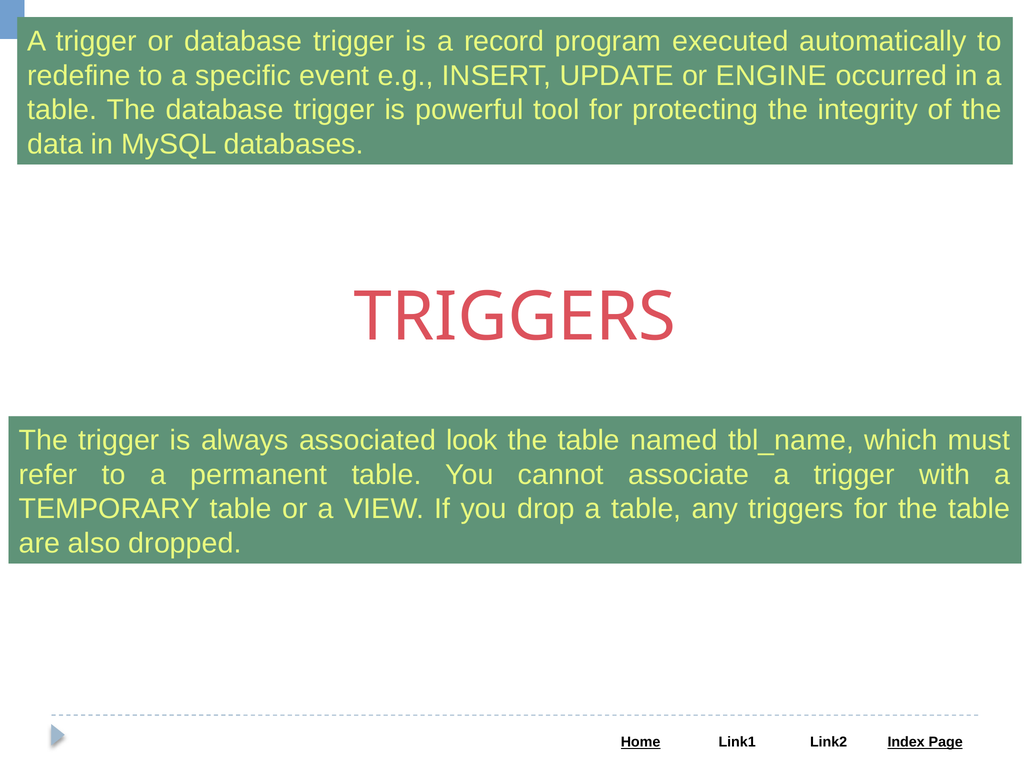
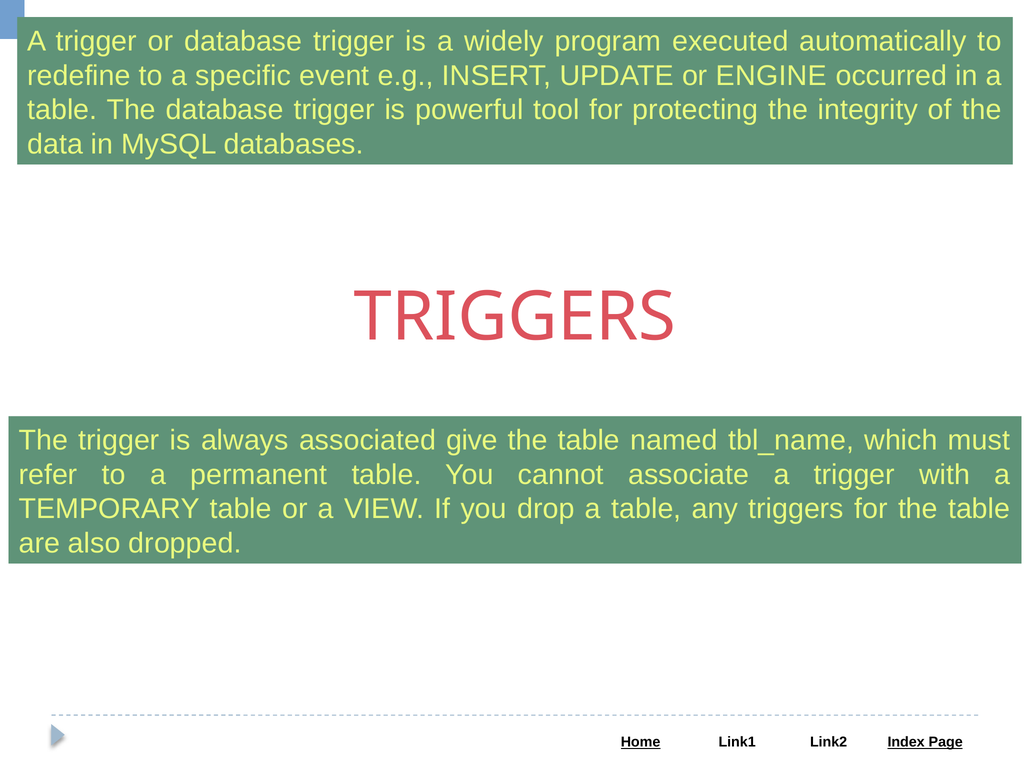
record: record -> widely (504, 41)
look: look -> give (472, 441)
